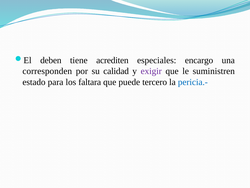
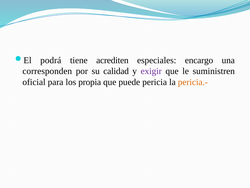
deben: deben -> podrá (51, 60)
estado: estado -> oficial (34, 82)
faltara: faltara -> propia (90, 82)
tercero: tercero -> pericia (155, 82)
pericia.- colour: blue -> orange (193, 82)
